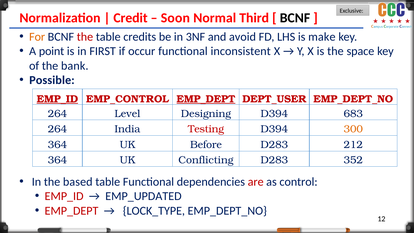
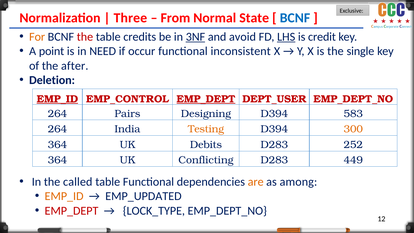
Credit: Credit -> Three (130, 18)
Soon: Soon -> From (175, 18)
Third: Third -> State (254, 18)
BCNF colour: black -> blue (295, 18)
3NF underline: none -> present (195, 37)
LHS underline: none -> present (286, 37)
make: make -> credit (322, 37)
FIRST: FIRST -> NEED (103, 51)
space: space -> single (360, 51)
bank: bank -> after (75, 66)
Possible: Possible -> Deletion (52, 80)
Level: Level -> Pairs (127, 114)
683: 683 -> 583 (353, 114)
Testing colour: red -> orange (206, 129)
Before: Before -> Debits (206, 145)
212: 212 -> 252 (353, 145)
352: 352 -> 449 (353, 160)
based: based -> called (78, 182)
are colour: red -> orange (256, 182)
control: control -> among (298, 182)
EMP_ID colour: red -> orange (64, 196)
